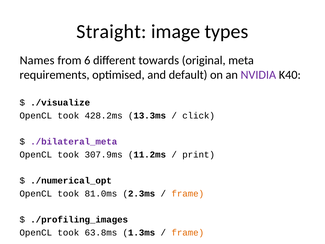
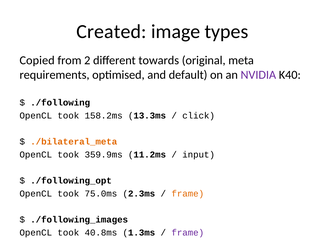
Straight: Straight -> Created (112, 31)
Names: Names -> Copied (37, 60)
6: 6 -> 2 (87, 60)
./visualize: ./visualize -> ./following (60, 103)
428.2ms: 428.2ms -> 158.2ms (104, 116)
./bilateral_meta colour: purple -> orange (74, 142)
307.9ms: 307.9ms -> 359.9ms (104, 155)
print: print -> input (199, 155)
./numerical_opt: ./numerical_opt -> ./following_opt (71, 181)
81.0ms: 81.0ms -> 75.0ms (101, 194)
./profiling_images: ./profiling_images -> ./following_images (79, 220)
63.8ms: 63.8ms -> 40.8ms (101, 233)
frame colour: orange -> purple (188, 233)
